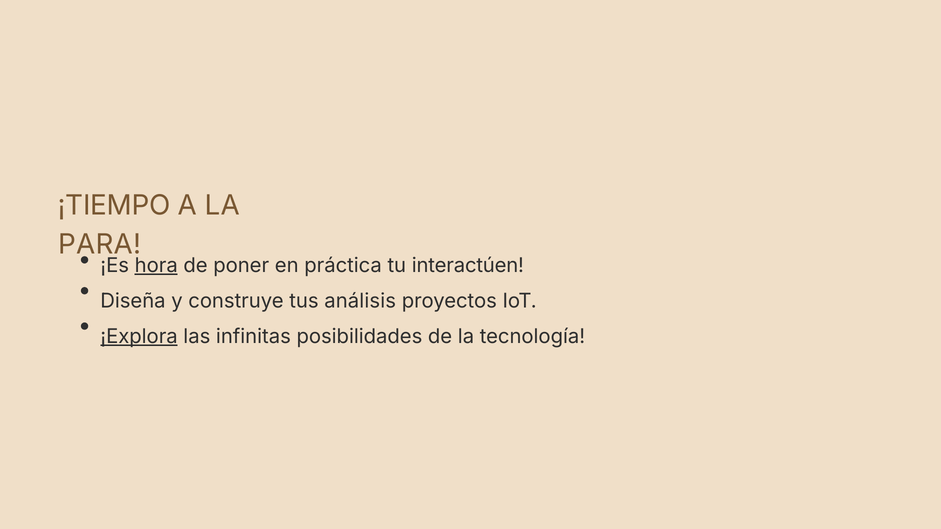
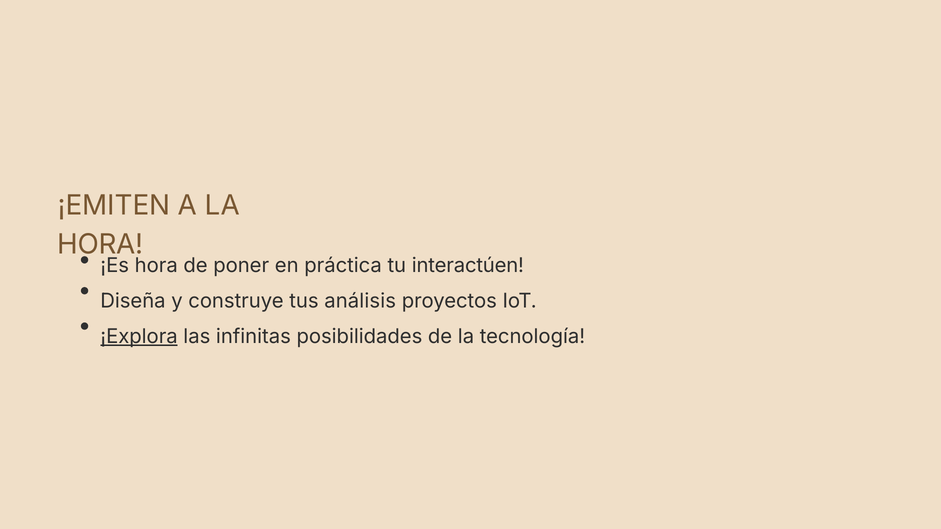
¡TIEMPO: ¡TIEMPO -> ¡EMITEN (114, 206)
PARA: PARA -> HORA (100, 245)
hora underline: present -> none (156, 266)
